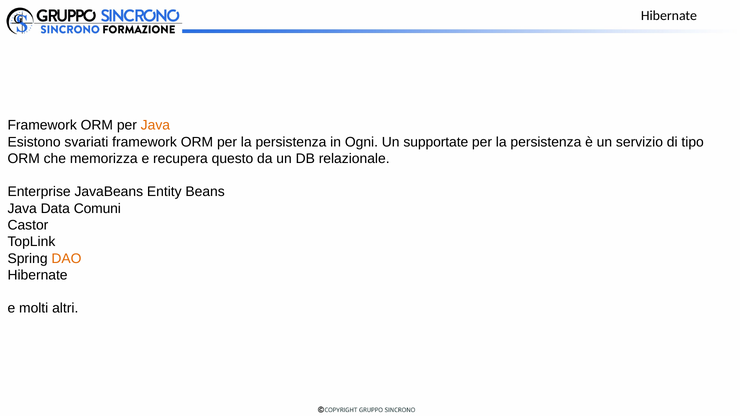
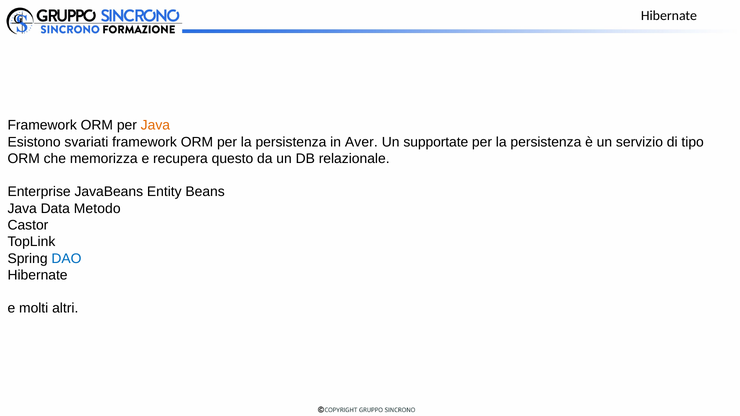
Ogni: Ogni -> Aver (361, 142)
Comuni: Comuni -> Metodo (97, 209)
DAO colour: orange -> blue (66, 259)
